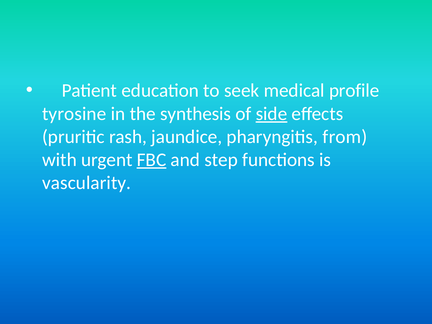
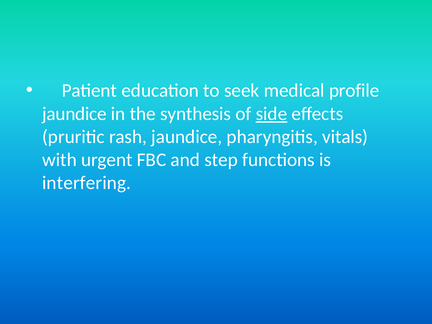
tyrosine: tyrosine -> jaundice (74, 114)
from: from -> vitals (345, 137)
FBC underline: present -> none (152, 160)
vascularity: vascularity -> interfering (87, 183)
